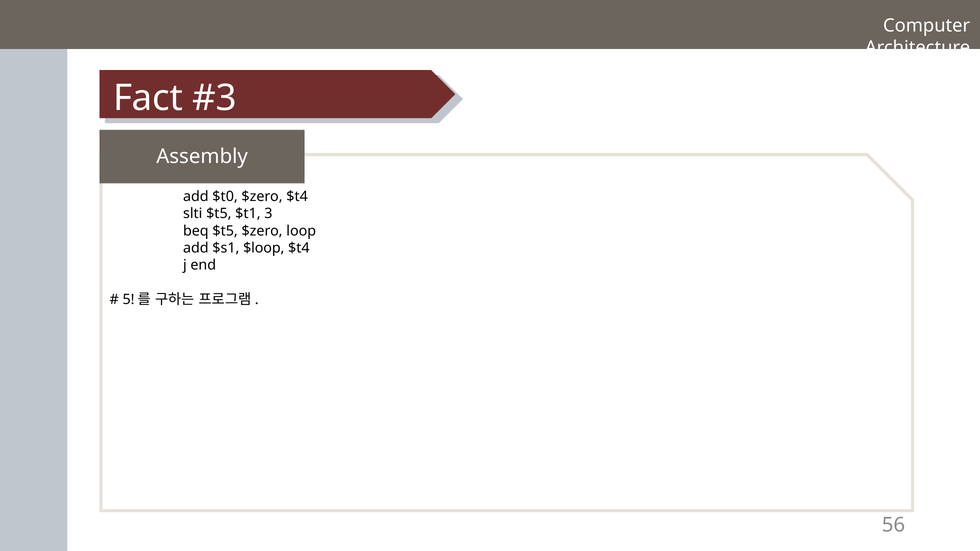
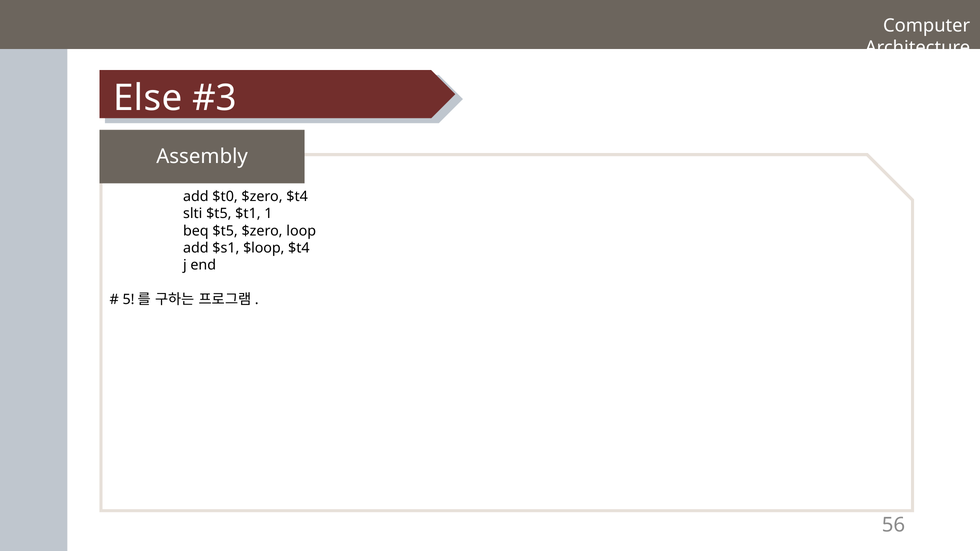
Fact: Fact -> Else (148, 98)
3: 3 -> 1 (268, 214)
